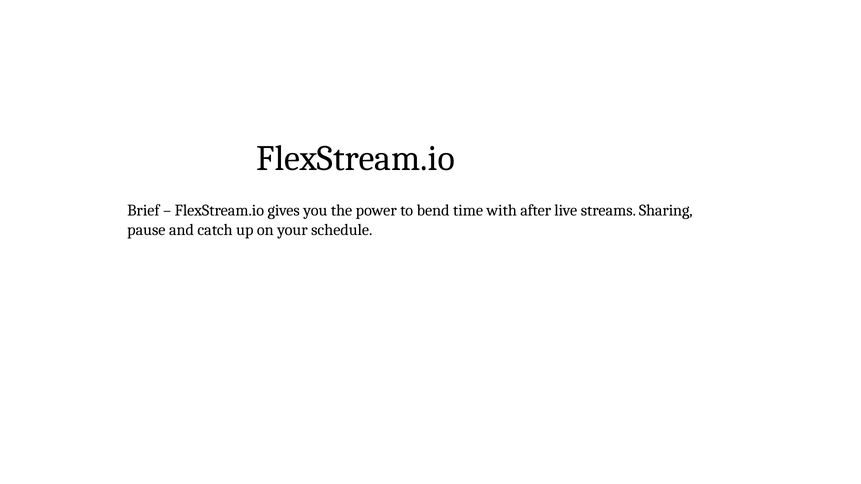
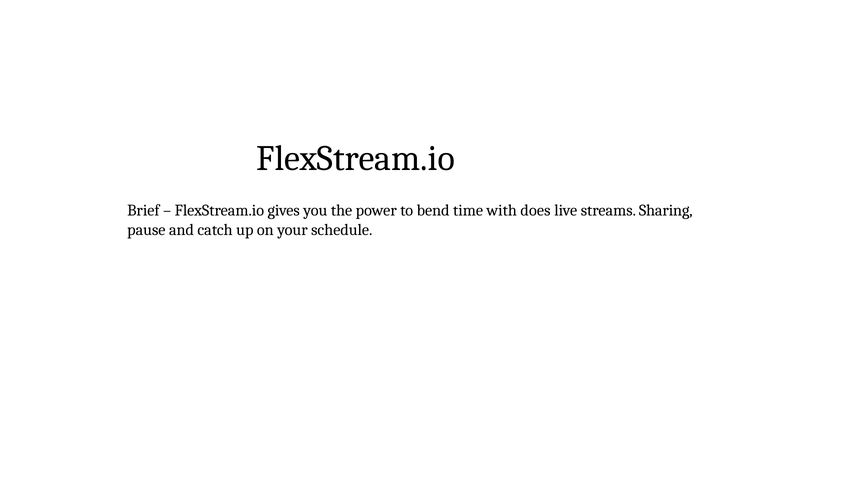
after: after -> does (535, 210)
